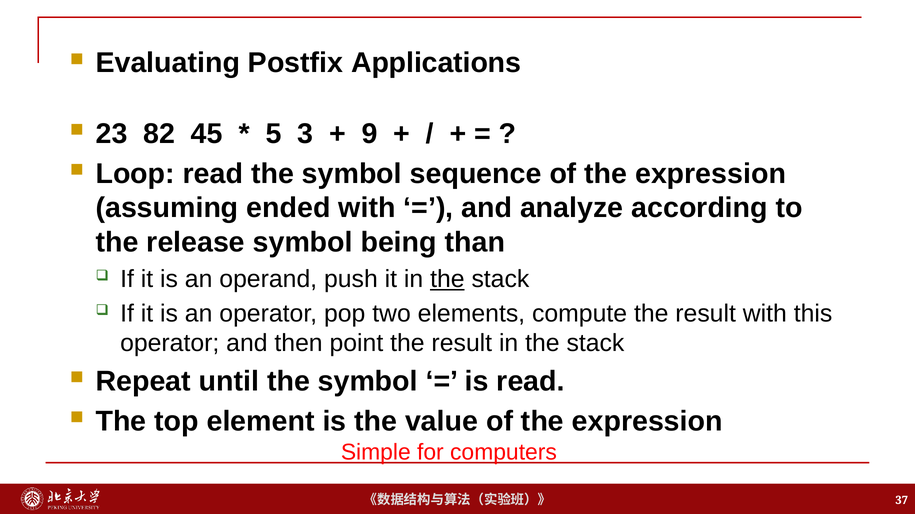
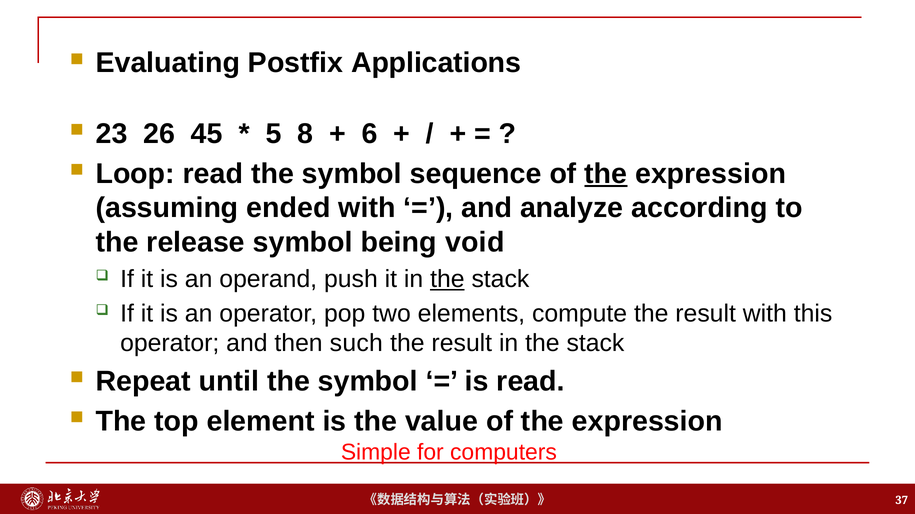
82: 82 -> 26 (159, 134)
3: 3 -> 8 (305, 134)
9: 9 -> 6 (370, 134)
the underline: none -> present (606, 174)
than: than -> void (475, 243)
point: point -> such (356, 344)
